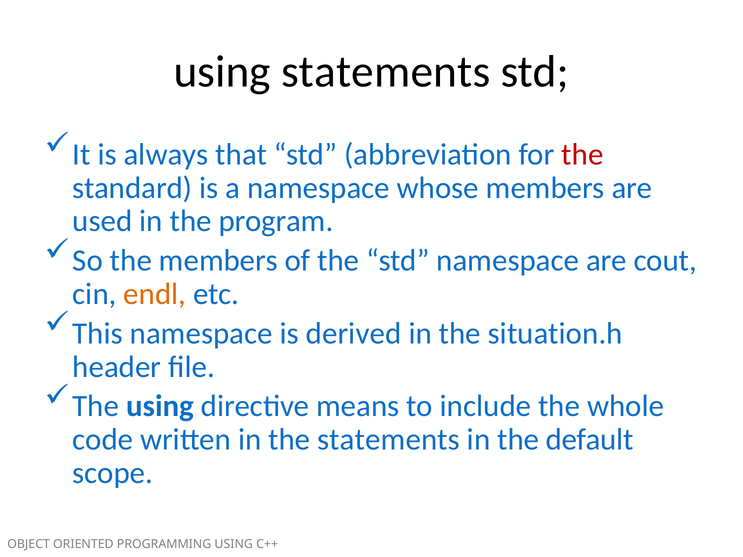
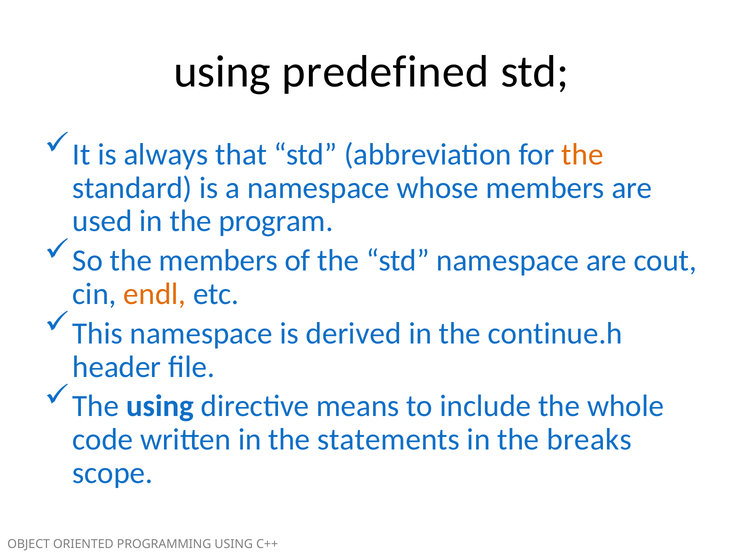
using statements: statements -> predefined (386, 72)
the colour: red -> orange (582, 154)
situation.h: situation.h -> continue.h (555, 334)
default: default -> breaks (589, 440)
